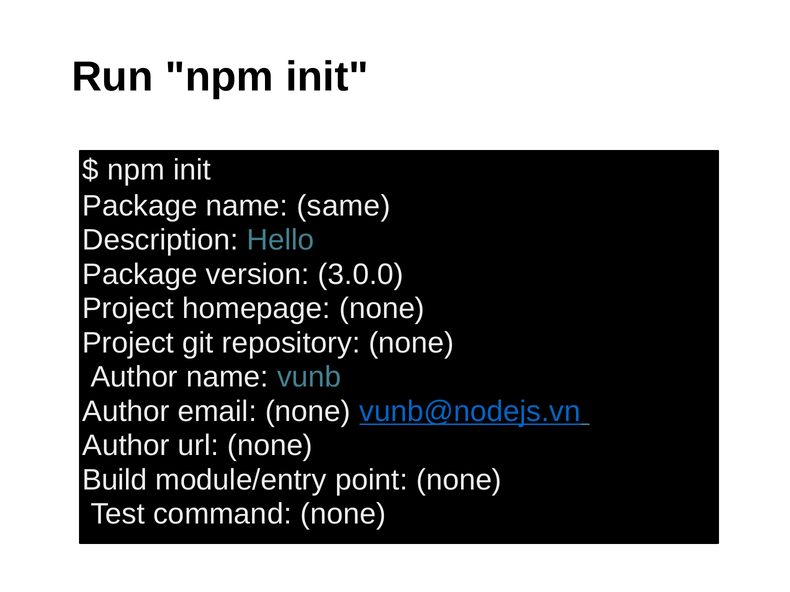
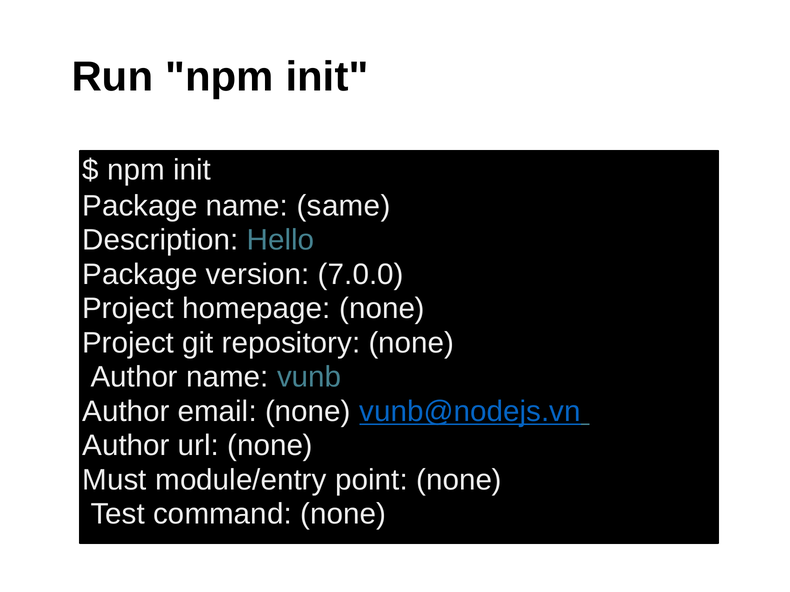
3.0.0: 3.0.0 -> 7.0.0 (361, 274)
Build: Build -> Must (115, 480)
